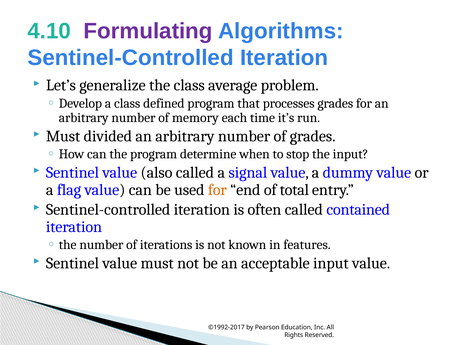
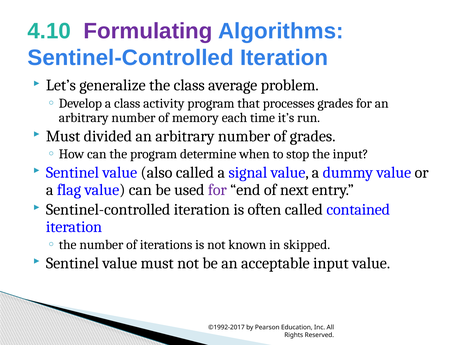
defined: defined -> activity (164, 103)
for colour: orange -> purple (217, 190)
total: total -> next (294, 190)
features: features -> skipped (307, 245)
